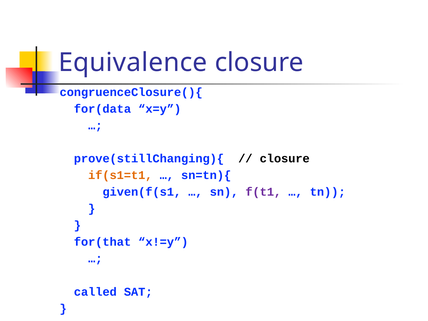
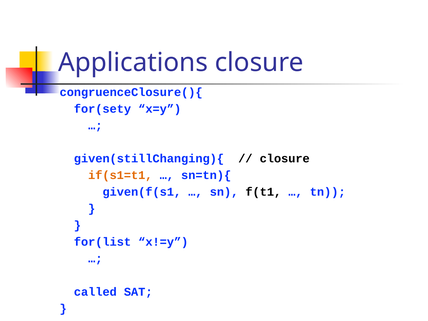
Equivalence: Equivalence -> Applications (133, 62)
for(data: for(data -> for(sety (102, 109)
prove(stillChanging){: prove(stillChanging){ -> given(stillChanging){ (149, 159)
f(t1 colour: purple -> black (263, 192)
for(that: for(that -> for(list (102, 242)
